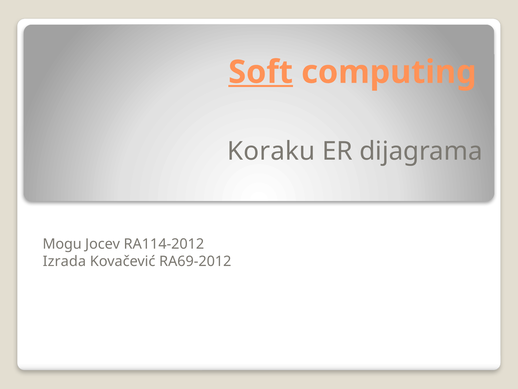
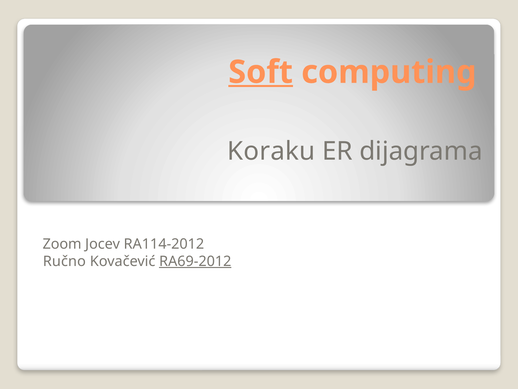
Mogu: Mogu -> Zoom (62, 244)
Izrada: Izrada -> Ručno (64, 261)
RA69-2012 underline: none -> present (195, 261)
